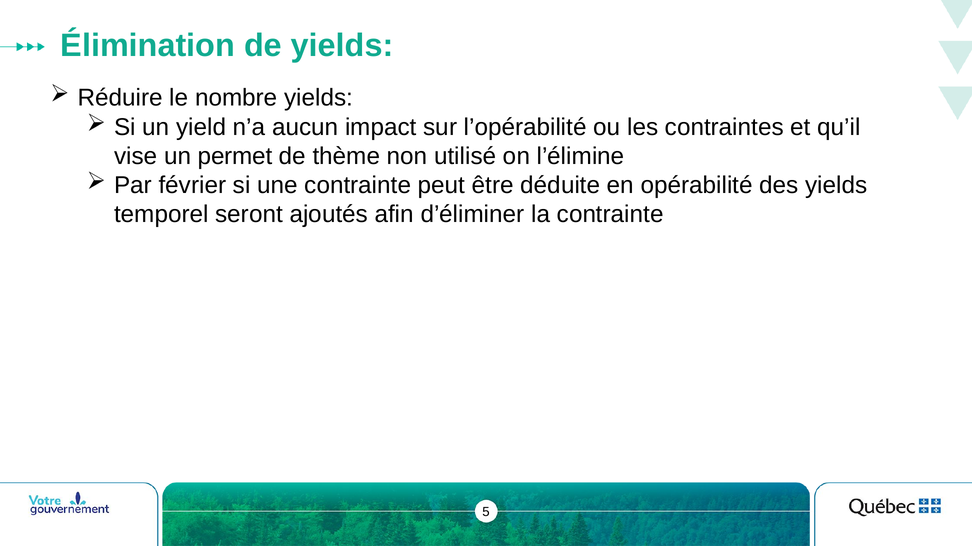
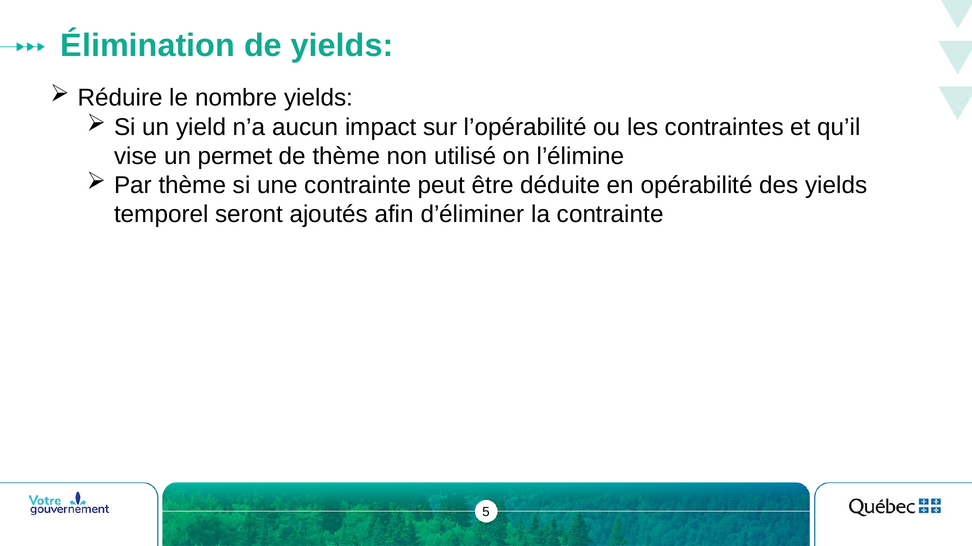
Par février: février -> thème (192, 186)
